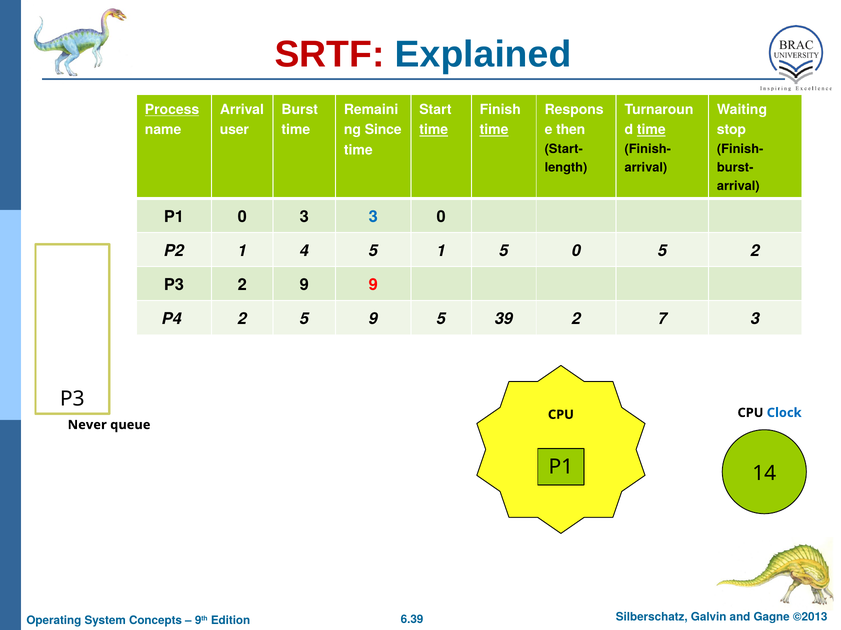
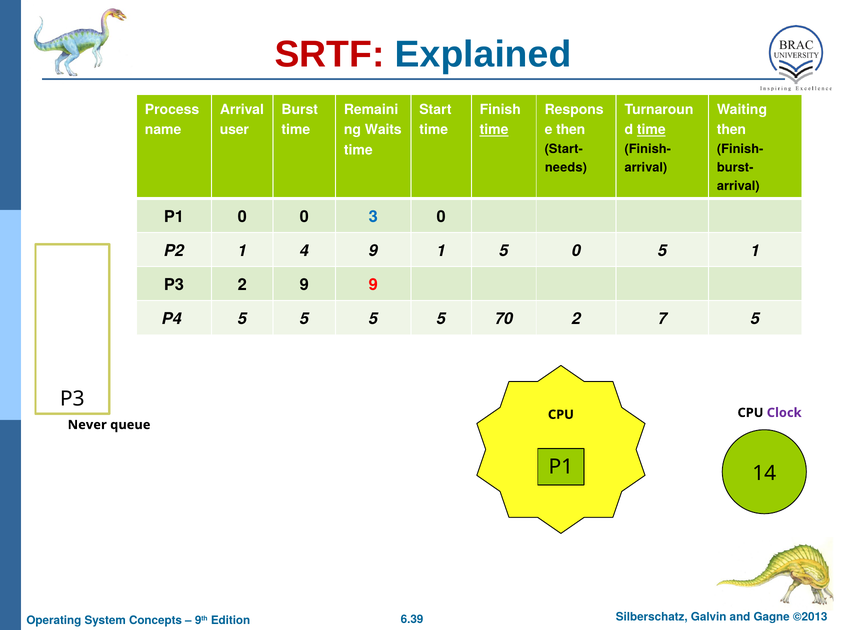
Process underline: present -> none (172, 110)
Since: Since -> Waits (383, 130)
time underline: present -> none (434, 130)
stop: stop -> then (731, 130)
length: length -> needs (566, 168)
0 3: 3 -> 0 (304, 217)
4 5: 5 -> 9 (373, 251)
5 2: 2 -> 1 (755, 251)
P4 2: 2 -> 5 (242, 319)
9: 9 -> 5 (373, 319)
39: 39 -> 70 (504, 319)
7 3: 3 -> 5 (755, 319)
Clock colour: blue -> purple (784, 413)
